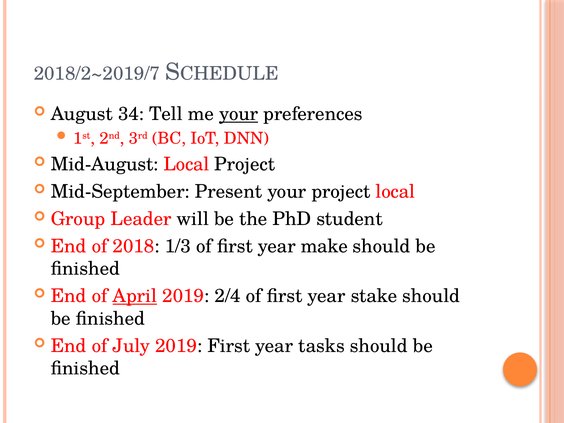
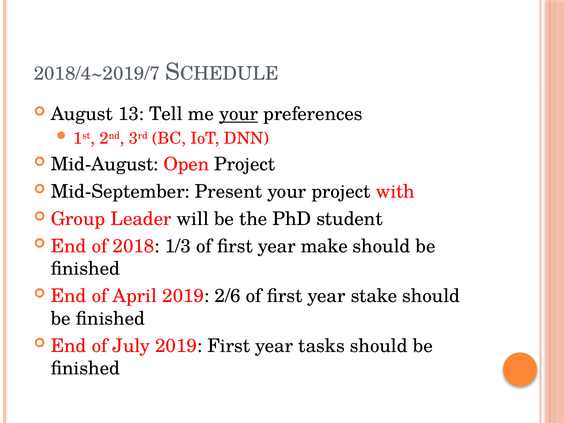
2018/2~2019/7: 2018/2~2019/7 -> 2018/4~2019/7 (97, 74)
34: 34 -> 13 (131, 114)
Mid-August Local: Local -> Open (186, 164)
project local: local -> with (395, 192)
April underline: present -> none (135, 296)
2/4: 2/4 -> 2/6 (228, 296)
